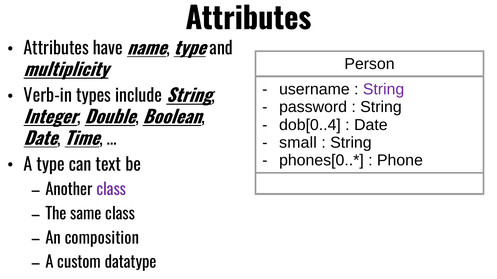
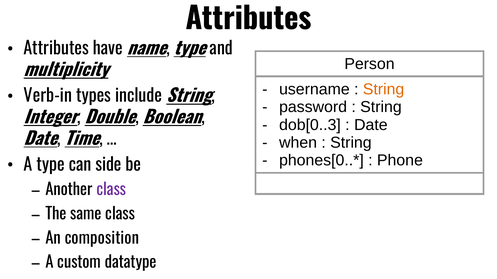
String colour: purple -> orange (384, 89)
dob[0..4: dob[0..4 -> dob[0..3 (310, 125)
small: small -> when (298, 143)
text: text -> side (108, 165)
